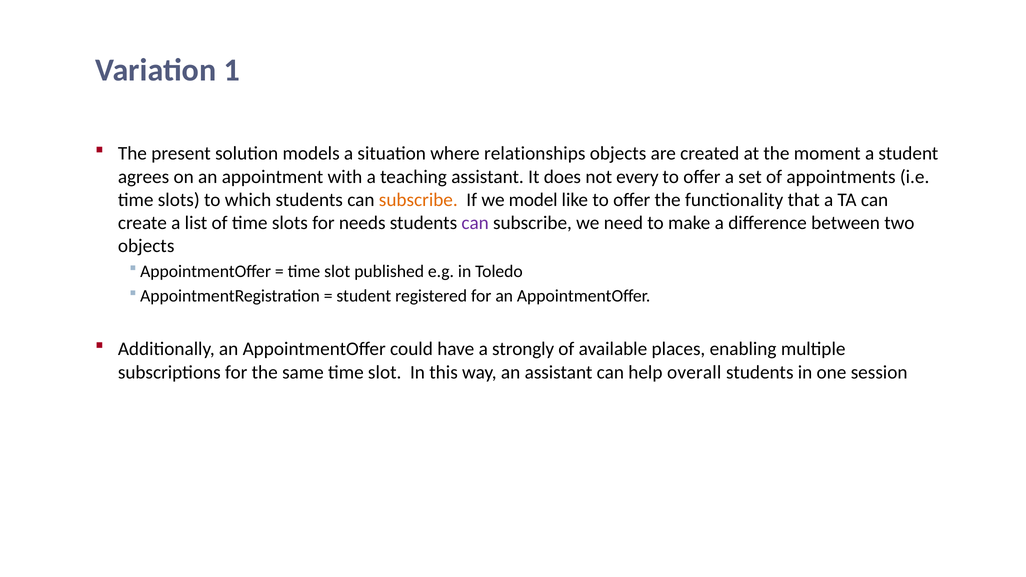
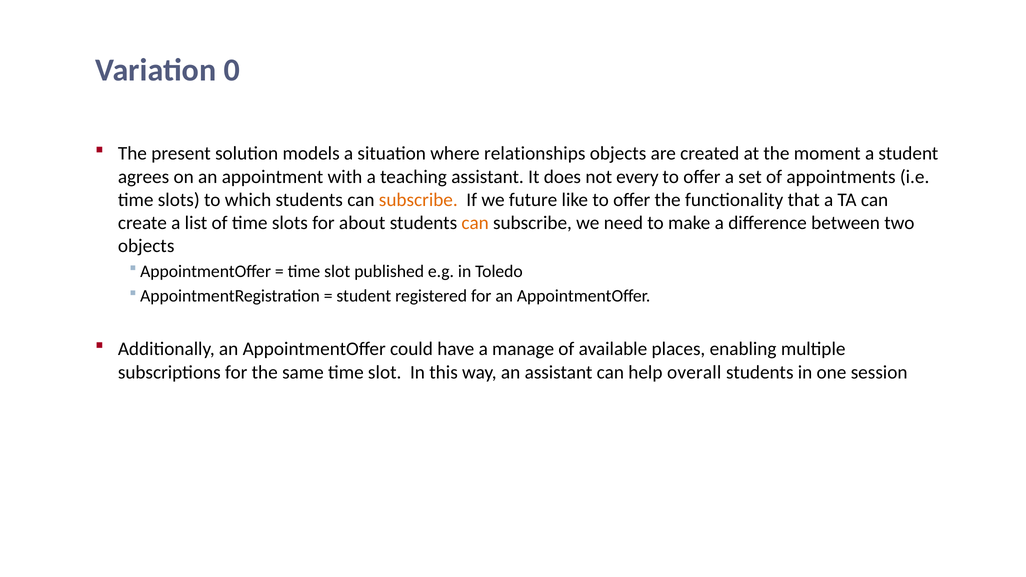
1: 1 -> 0 (232, 70)
model: model -> future (533, 200)
needs: needs -> about (362, 223)
can colour: purple -> orange (475, 223)
strongly: strongly -> manage (523, 349)
